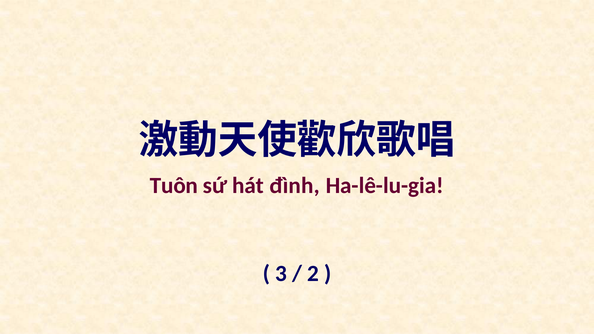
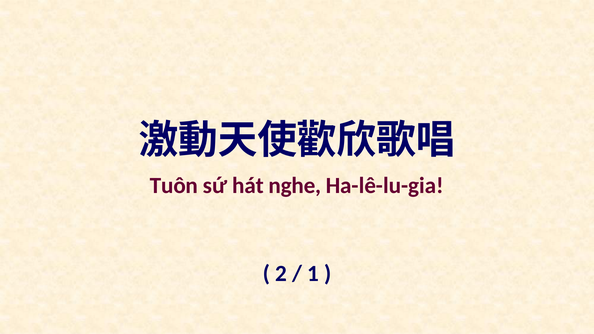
đình: đình -> nghe (295, 186)
3: 3 -> 2 (281, 274)
2: 2 -> 1 (313, 274)
